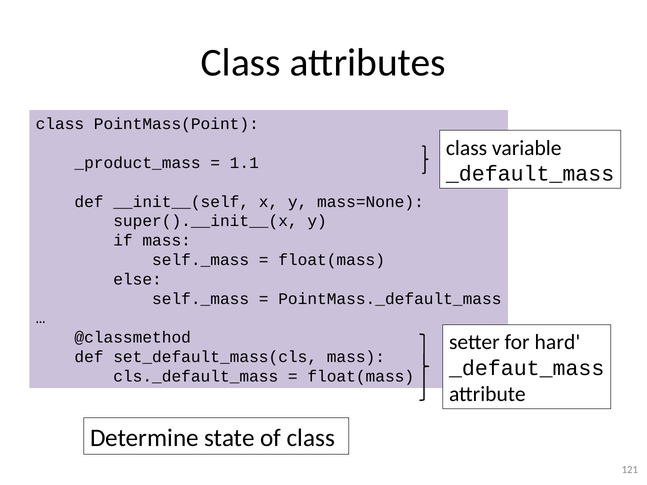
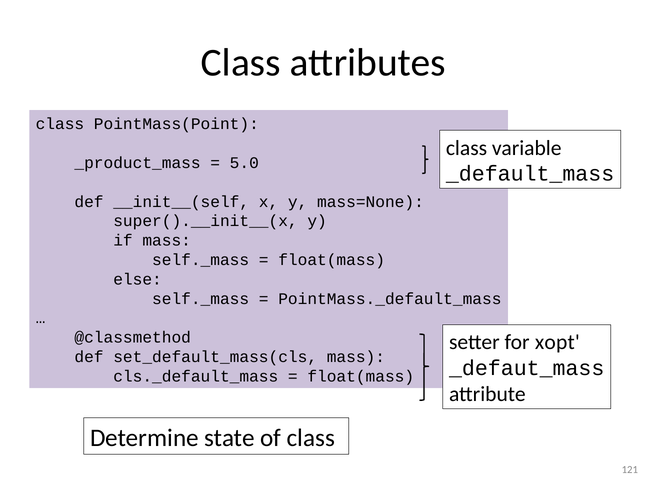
1.1: 1.1 -> 5.0 (244, 163)
hard: hard -> xopt (557, 342)
